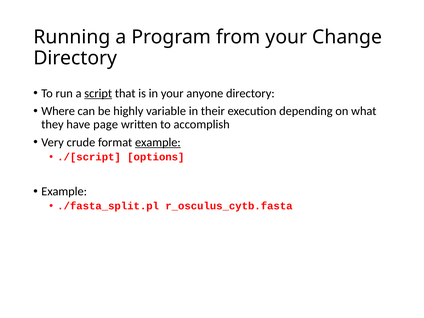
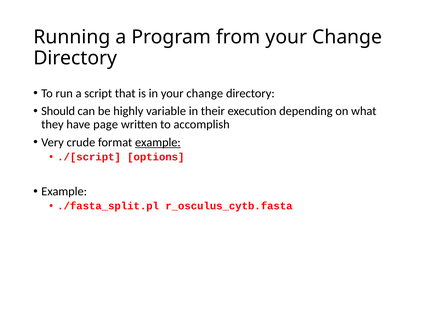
script underline: present -> none (98, 93)
in your anyone: anyone -> change (205, 93)
Where: Where -> Should (58, 111)
